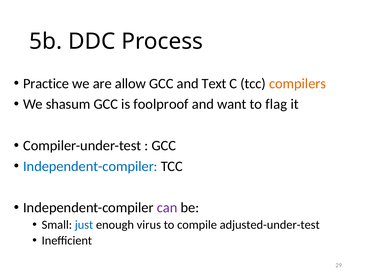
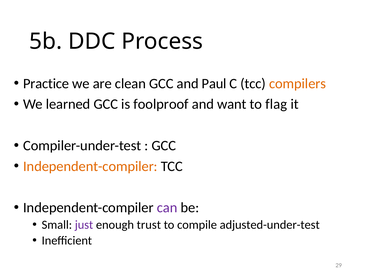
allow: allow -> clean (130, 84)
Text: Text -> Paul (214, 84)
shasum: shasum -> learned (68, 104)
Independent-compiler colour: blue -> orange (90, 166)
just colour: blue -> purple (84, 225)
virus: virus -> trust (149, 225)
